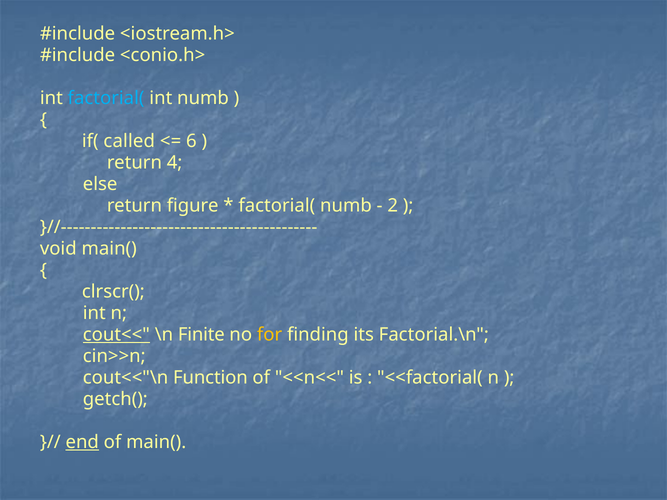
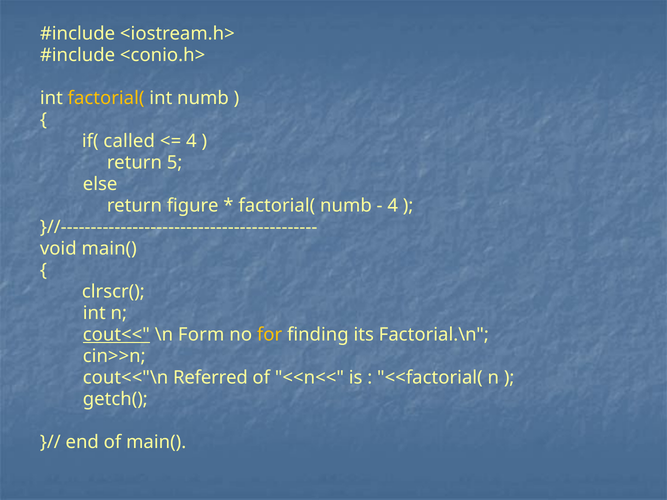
factorial( colour: light blue -> yellow (106, 98)
6: 6 -> 4 (191, 141)
4: 4 -> 5 (175, 163)
2: 2 -> 4 (393, 206)
Finite: Finite -> Form (201, 335)
Function: Function -> Referred (210, 378)
end underline: present -> none (82, 442)
